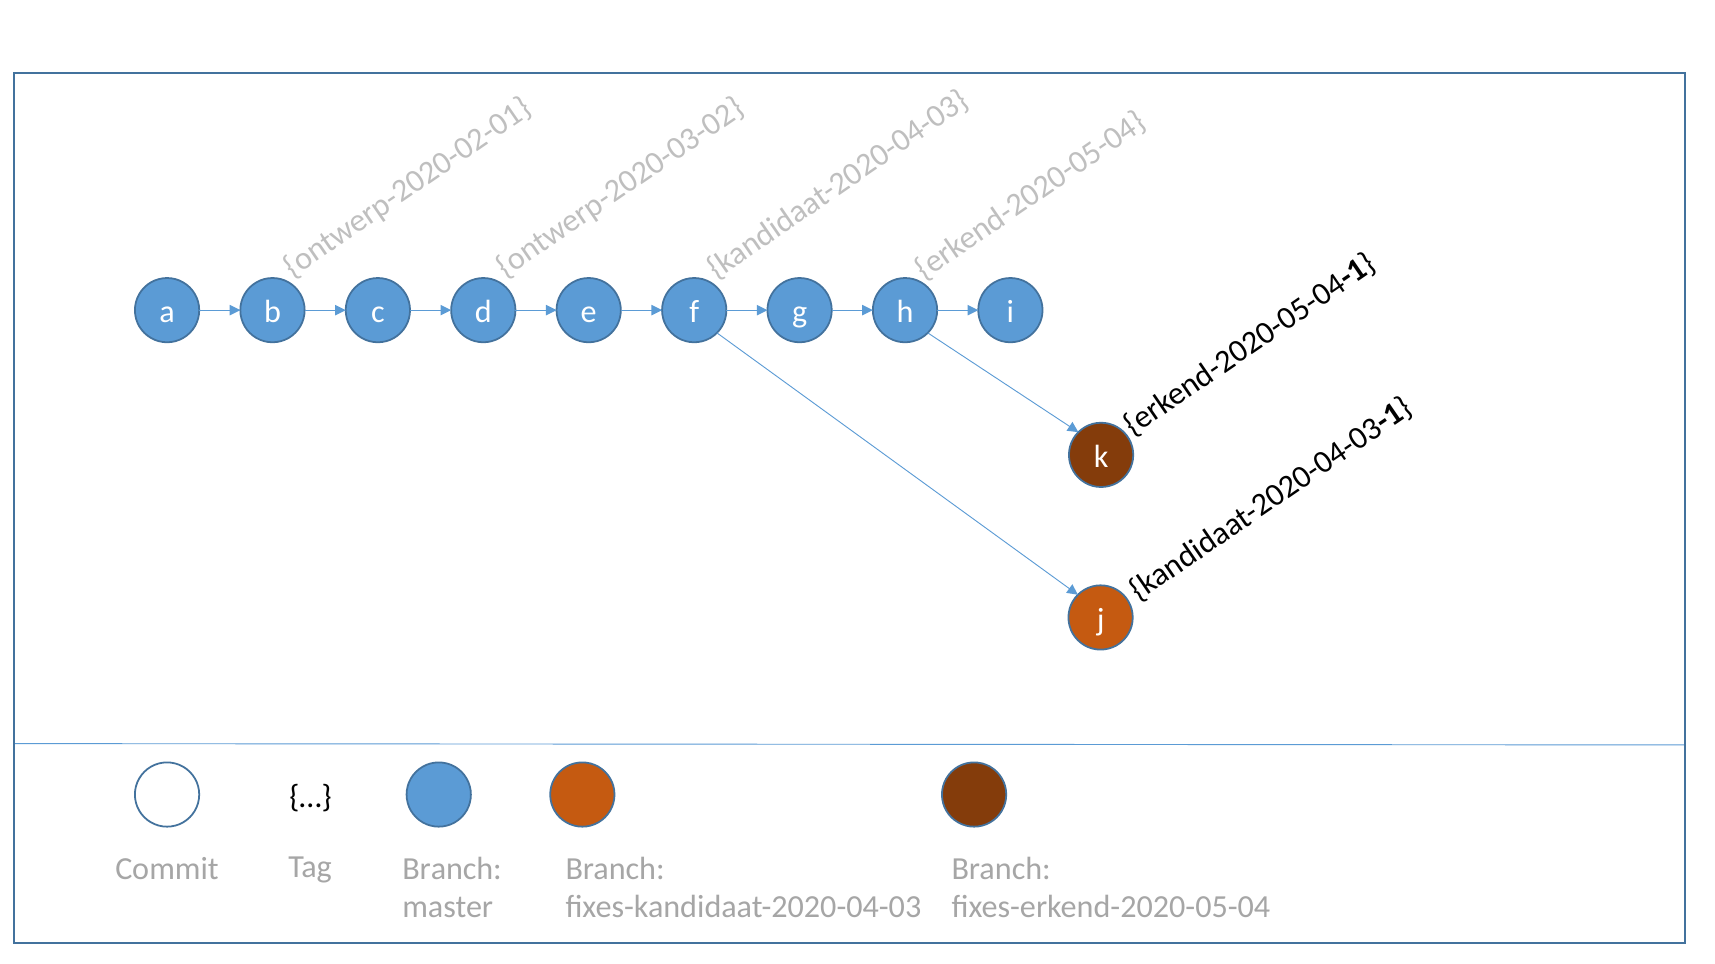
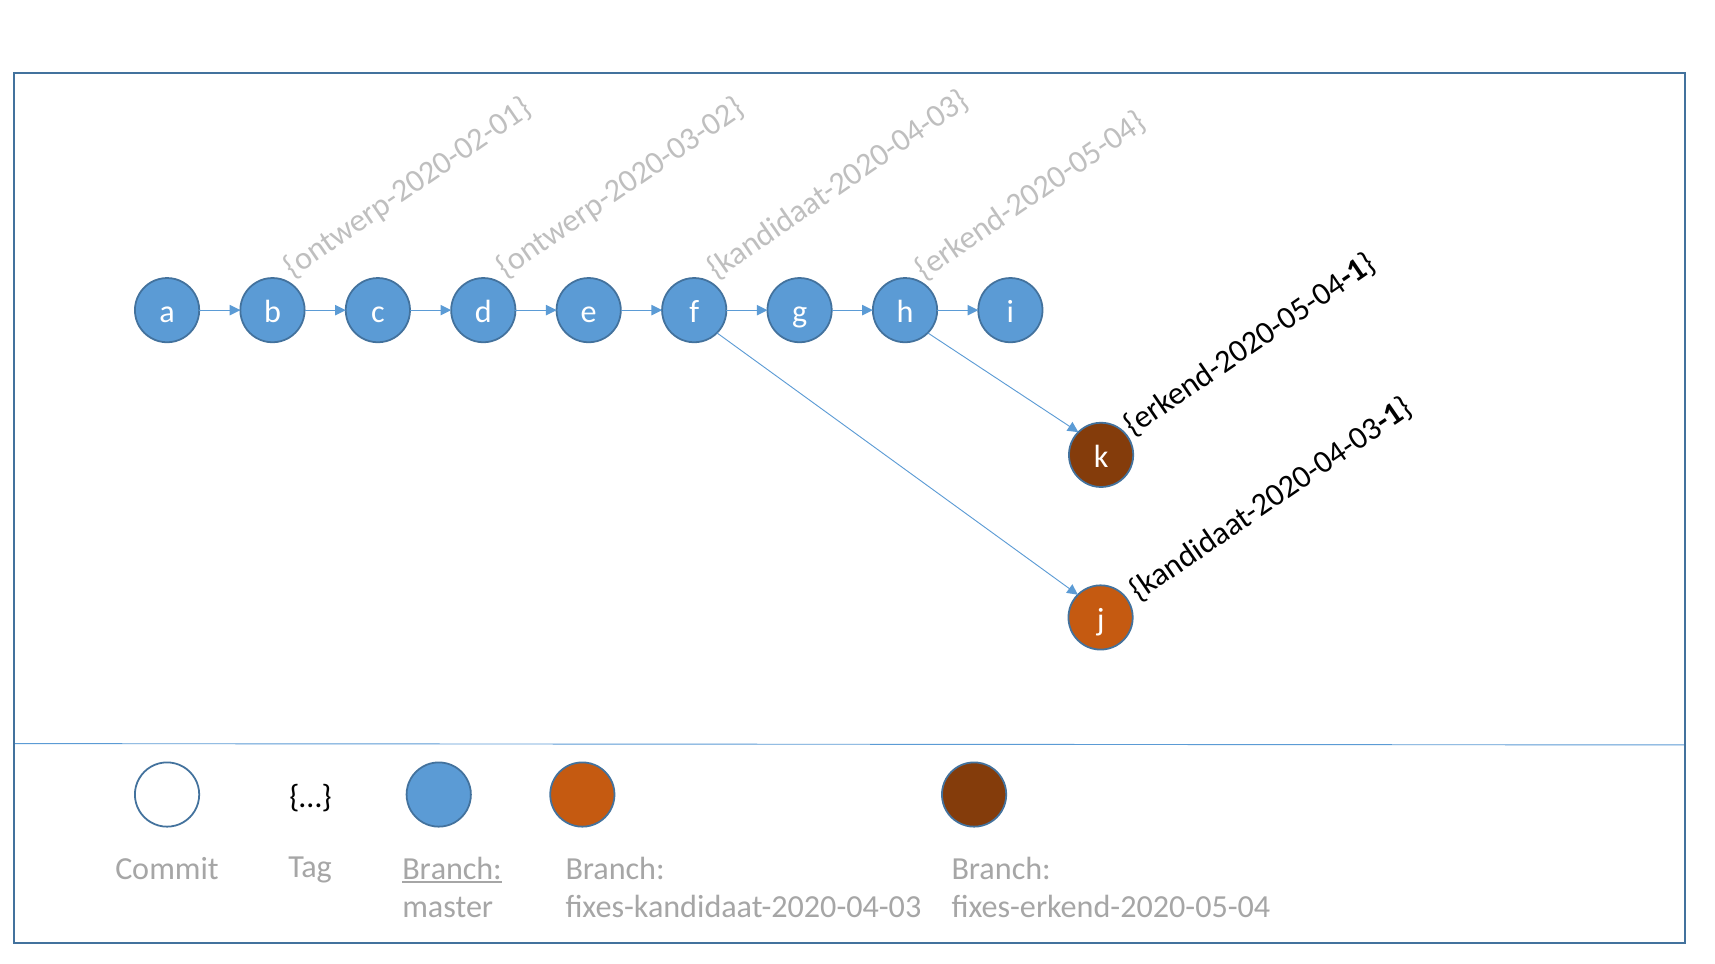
Branch underline: none -> present (452, 869)
